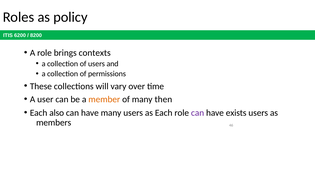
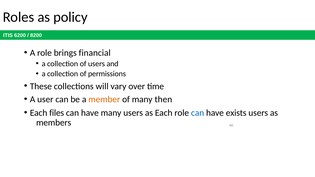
contexts: contexts -> financial (95, 53)
also: also -> files (57, 113)
can colour: purple -> blue (198, 113)
